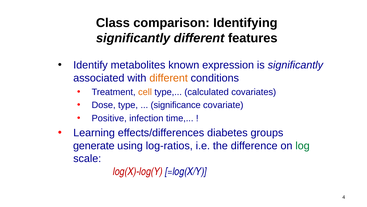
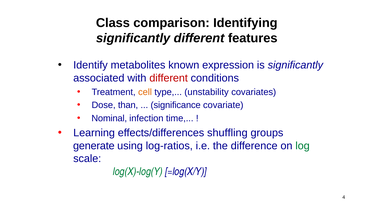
different colour: orange -> red (169, 78)
calculated: calculated -> unstability (207, 92)
Dose type: type -> than (128, 105)
Positive: Positive -> Nominal (109, 118)
diabetes: diabetes -> shuffling (227, 133)
log(X)-log(Y colour: red -> green (138, 171)
